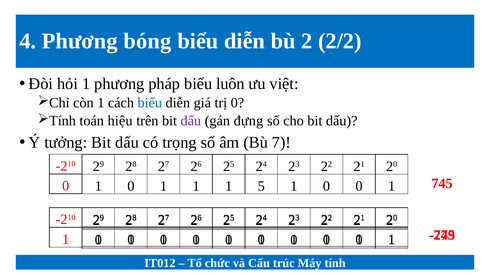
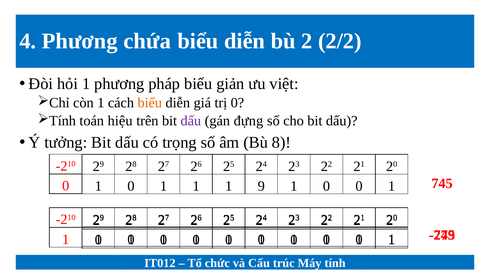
bóng: bóng -> chứa (147, 41)
luôn: luôn -> giản (230, 84)
biểu colour: blue -> orange (150, 103)
7: 7 -> 8 (281, 142)
5: 5 -> 9 (261, 186)
